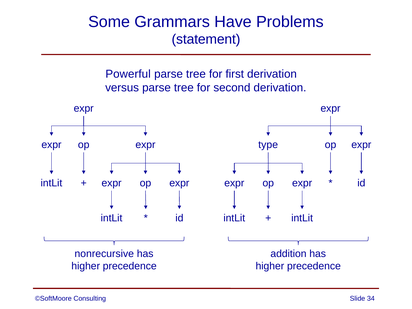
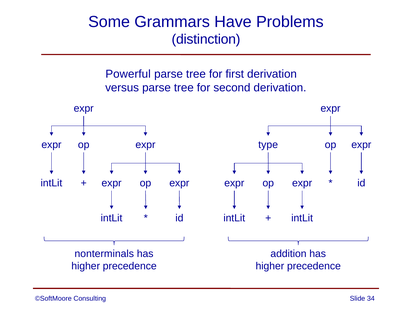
statement: statement -> distinction (206, 39)
nonrecursive: nonrecursive -> nonterminals (104, 254)
